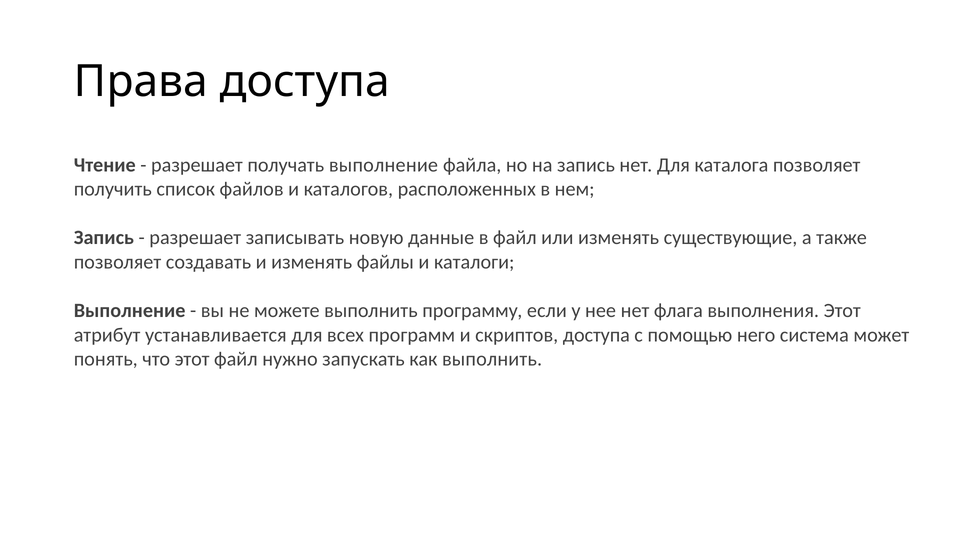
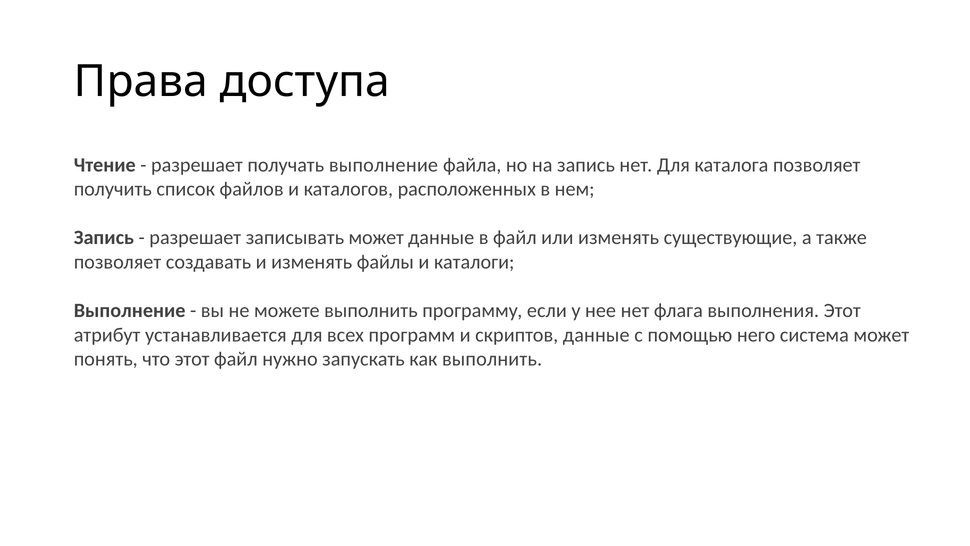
записывать новую: новую -> может (376, 238)
скриптов доступа: доступа -> данные (596, 335)
